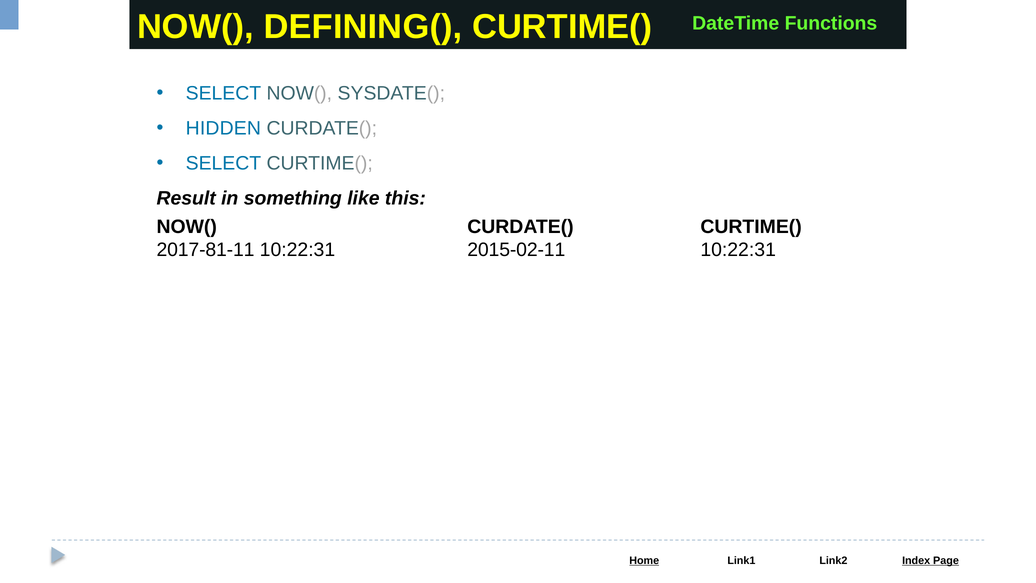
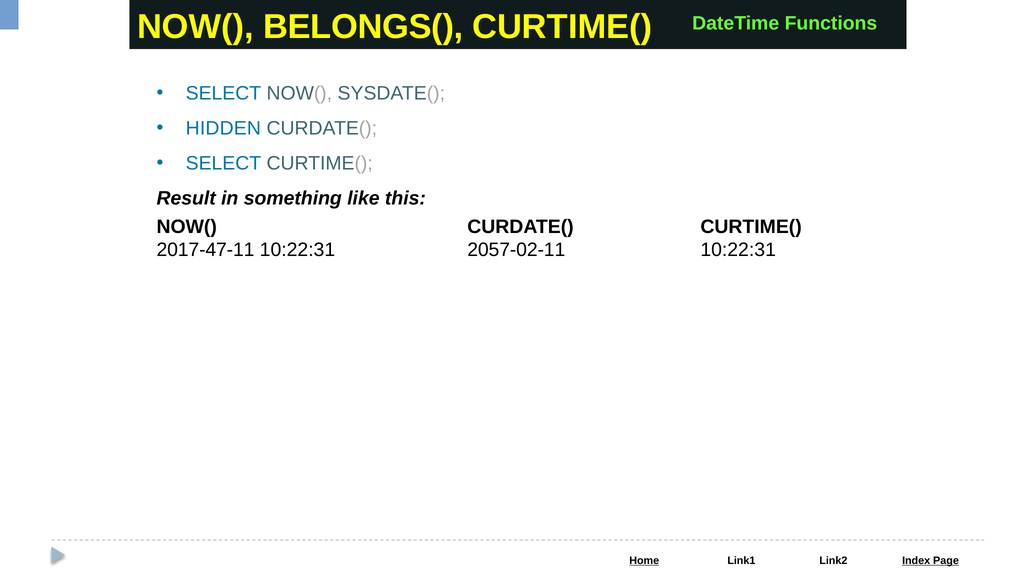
DEFINING(: DEFINING( -> BELONGS( (363, 27)
2017-81-11: 2017-81-11 -> 2017-47-11 (206, 250)
2015-02-11: 2015-02-11 -> 2057-02-11 (516, 250)
